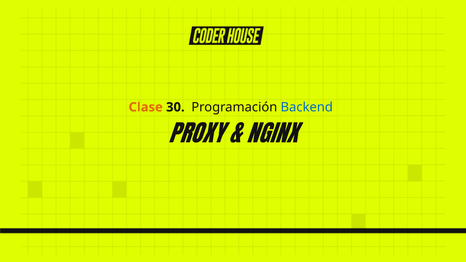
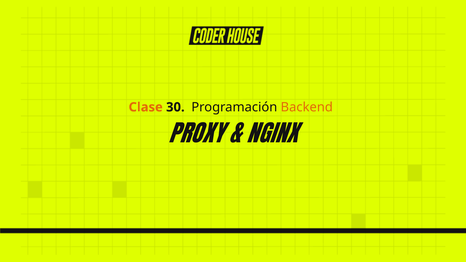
Backend colour: blue -> orange (307, 107)
